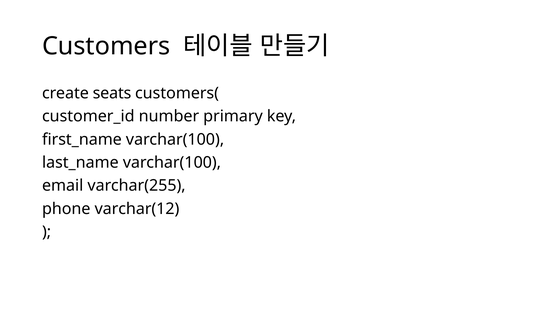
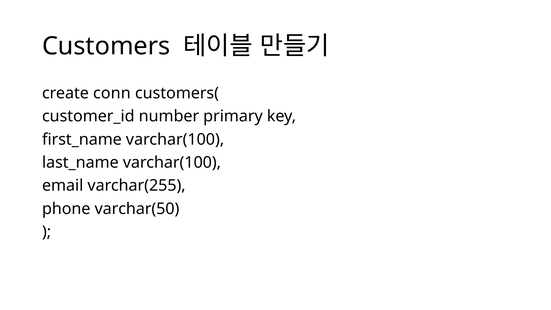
seats: seats -> conn (112, 93)
varchar(12: varchar(12 -> varchar(50 (137, 209)
